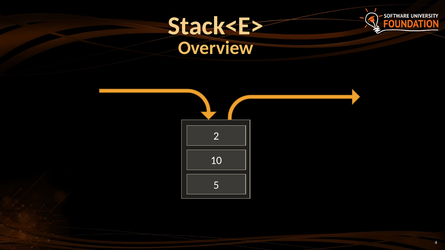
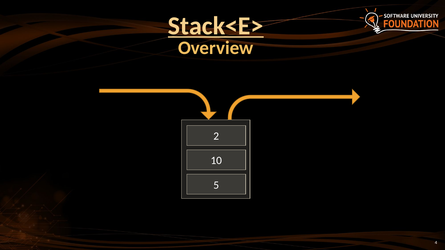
Stack<E> underline: none -> present (216, 26)
